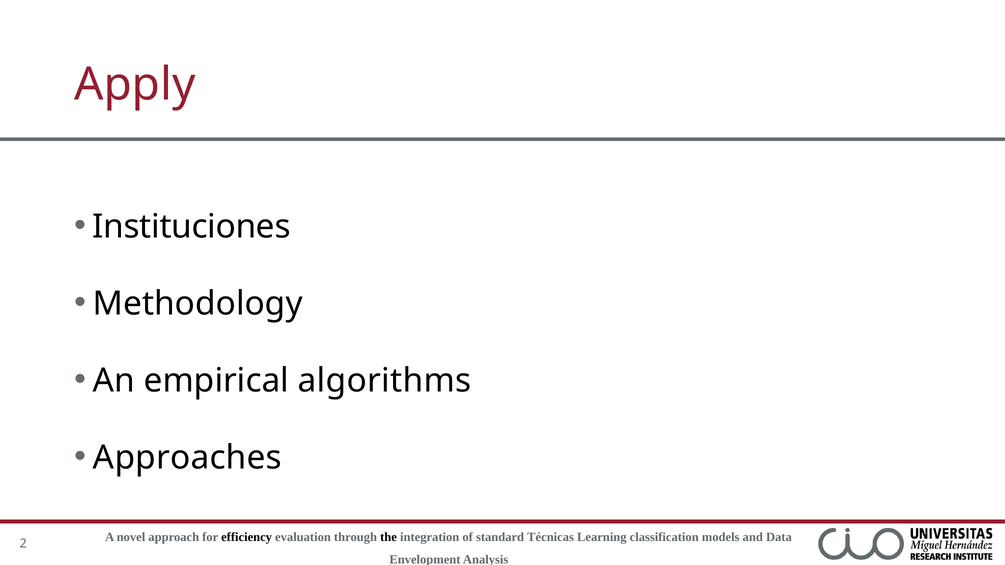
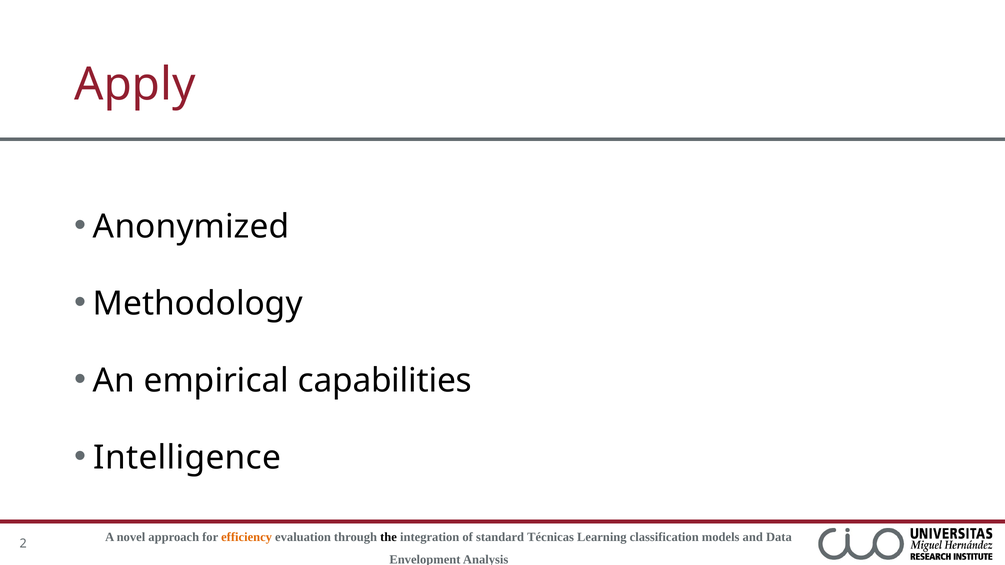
Instituciones: Instituciones -> Anonymized (191, 227)
algorithms: algorithms -> capabilities (385, 381)
Approaches: Approaches -> Intelligence (187, 458)
efficiency colour: black -> orange (247, 538)
